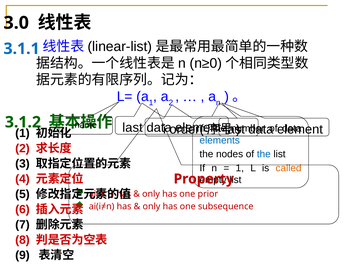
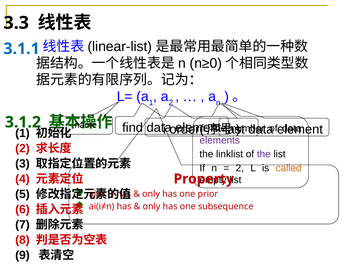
3.0: 3.0 -> 3.3 (16, 23)
last: last -> find (133, 128)
elements colour: blue -> purple (220, 140)
nodes: nodes -> linklist (230, 154)
the colour: blue -> purple (264, 154)
1: 1 -> 2 (240, 168)
